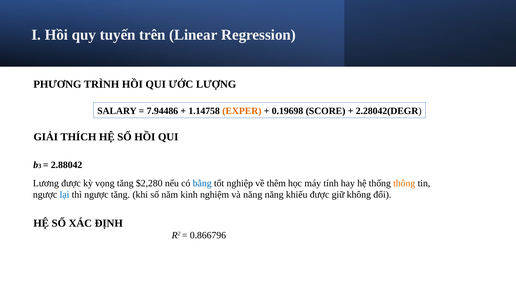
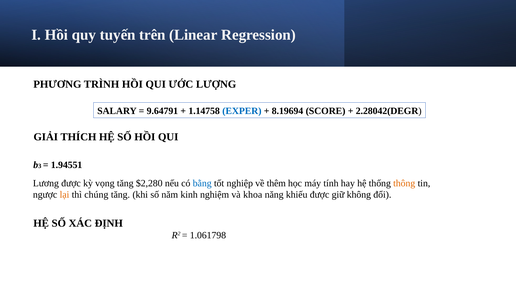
7.94486: 7.94486 -> 9.64791 (162, 111)
EXPER colour: orange -> blue (242, 111)
0.19698: 0.19698 -> 8.19694 (288, 111)
2.88042: 2.88042 -> 1.94551 (67, 165)
lại colour: blue -> orange (64, 195)
thì ngược: ngược -> chúng (96, 195)
và năng: năng -> khoa (253, 195)
0.866796: 0.866796 -> 1.061798 (208, 236)
